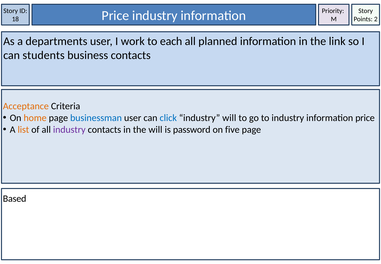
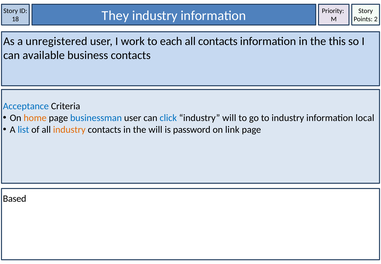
18 Price: Price -> They (115, 16)
departments: departments -> unregistered (56, 41)
all planned: planned -> contacts (218, 41)
link: link -> this (337, 41)
students: students -> available (44, 55)
Acceptance colour: orange -> blue (26, 106)
information price: price -> local (365, 118)
list colour: orange -> blue (23, 130)
industry colour: purple -> orange (69, 130)
five: five -> link (232, 130)
